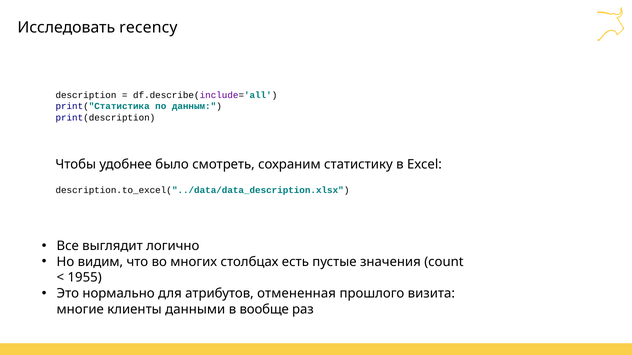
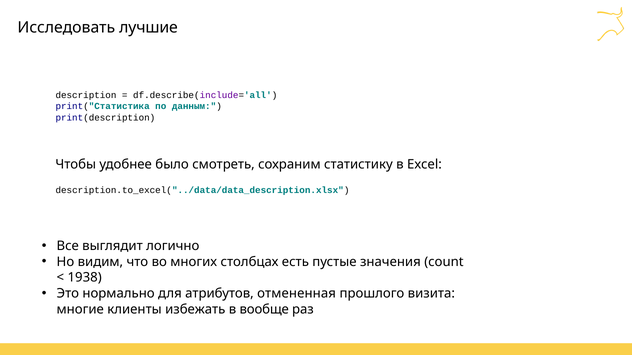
recency: recency -> лучшие (149, 28)
1955: 1955 -> 1938 (85, 278)
данными: данными -> избежать (195, 310)
